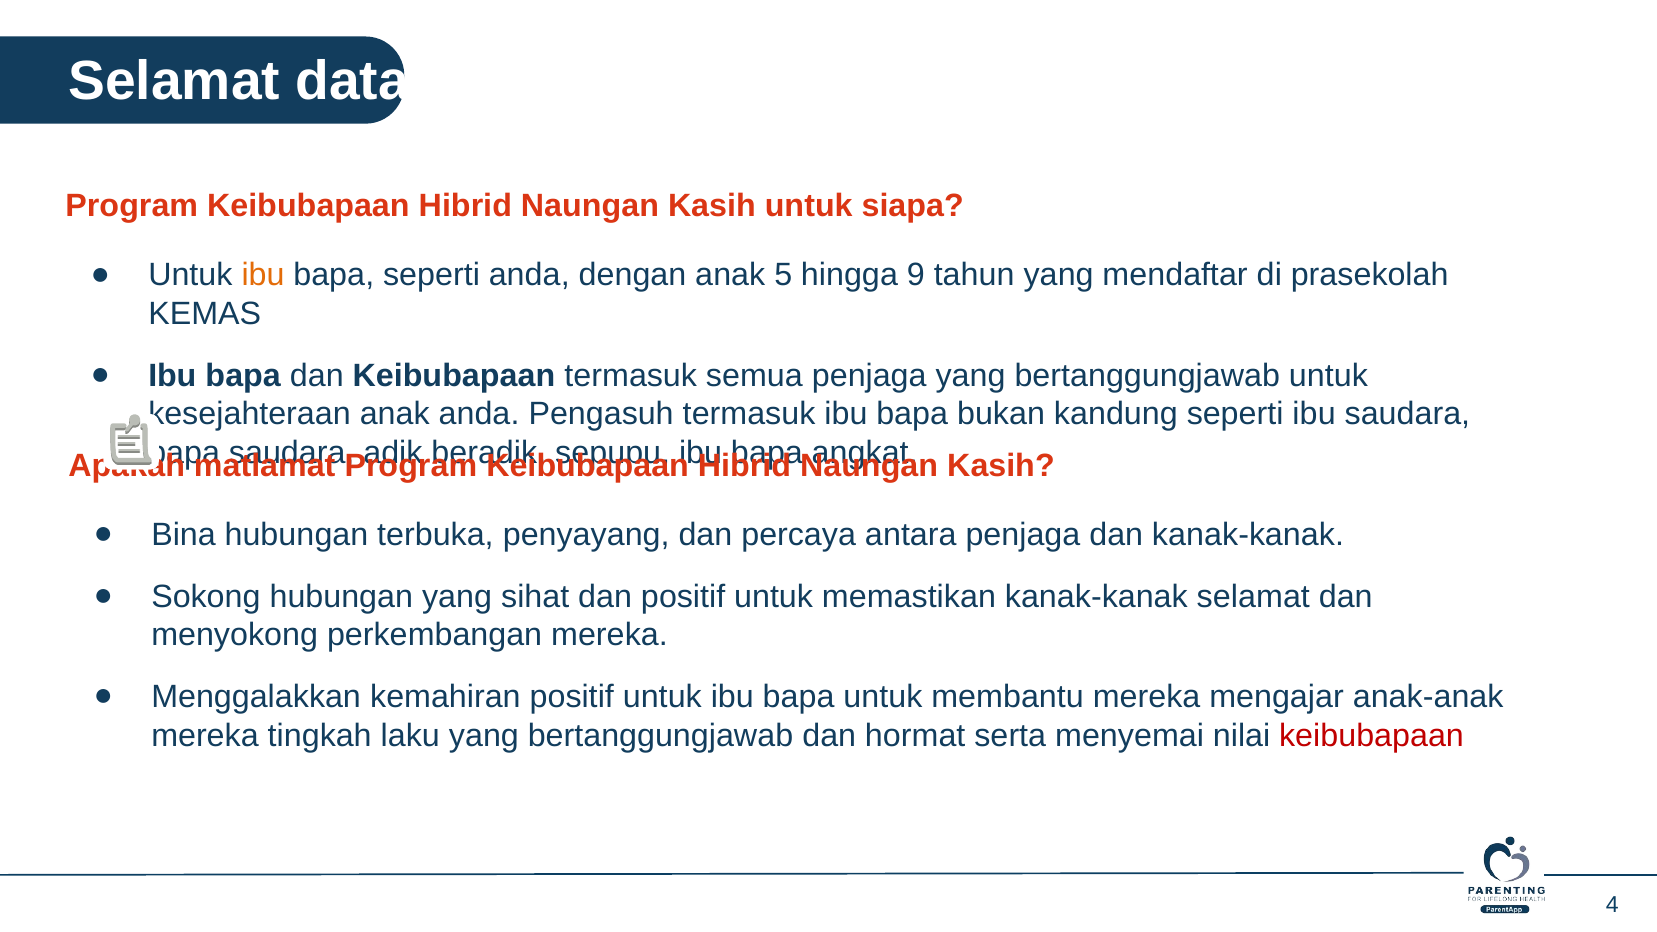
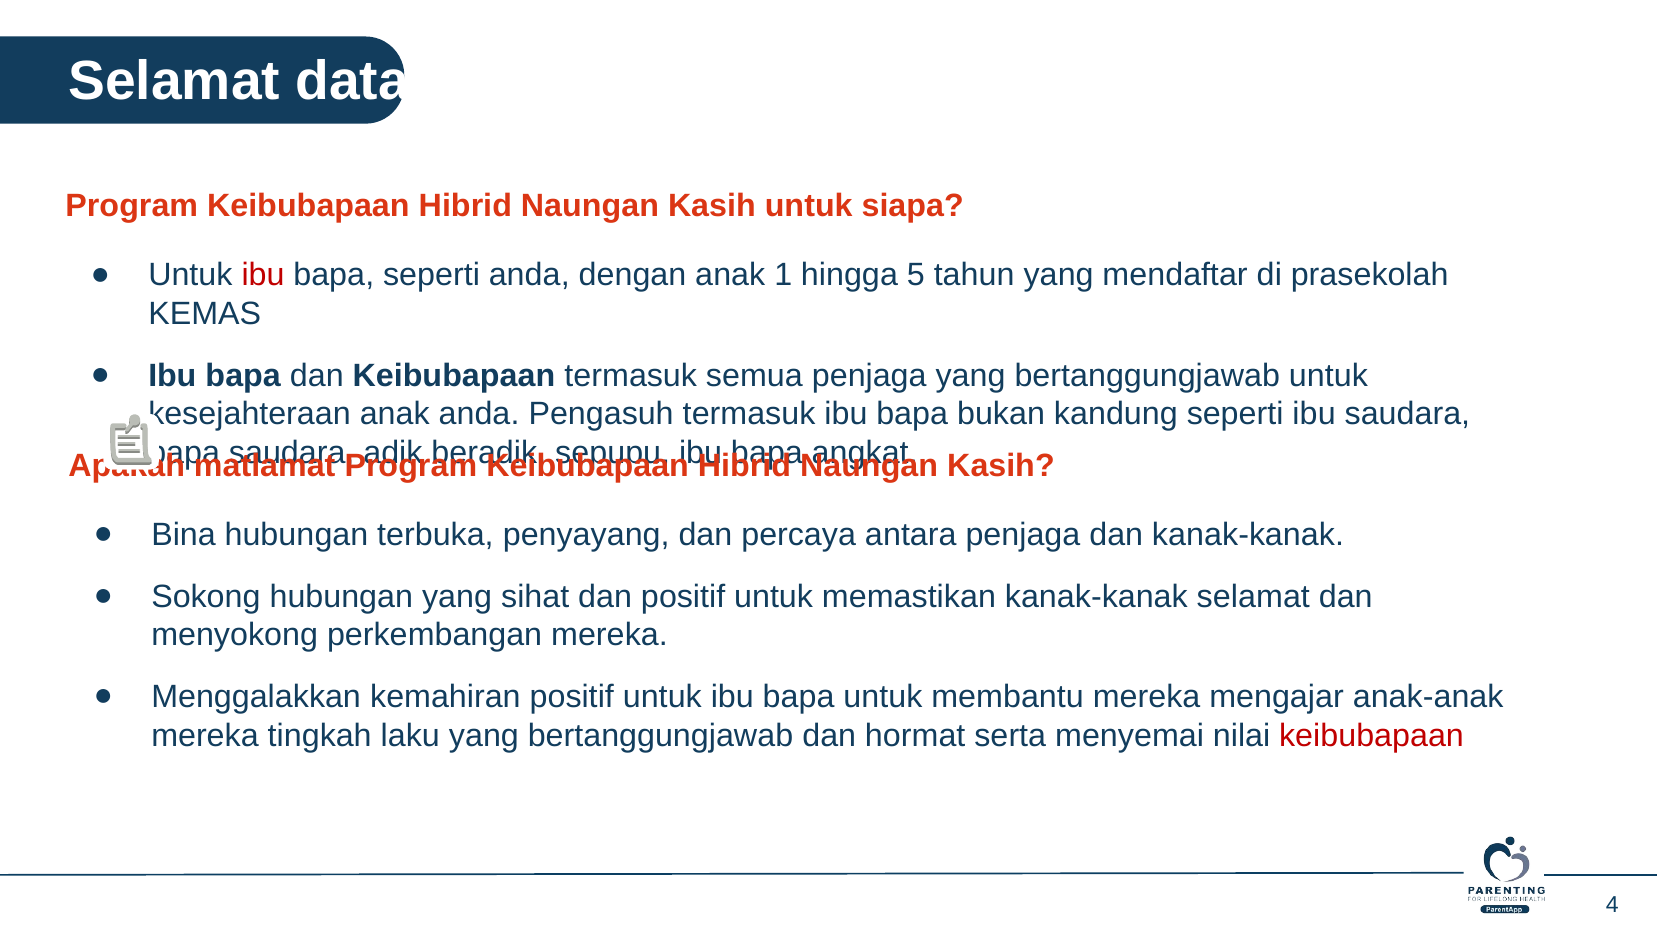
ibu colour: orange -> red (263, 275)
5: 5 -> 1 (783, 275)
9: 9 -> 5 (916, 275)
